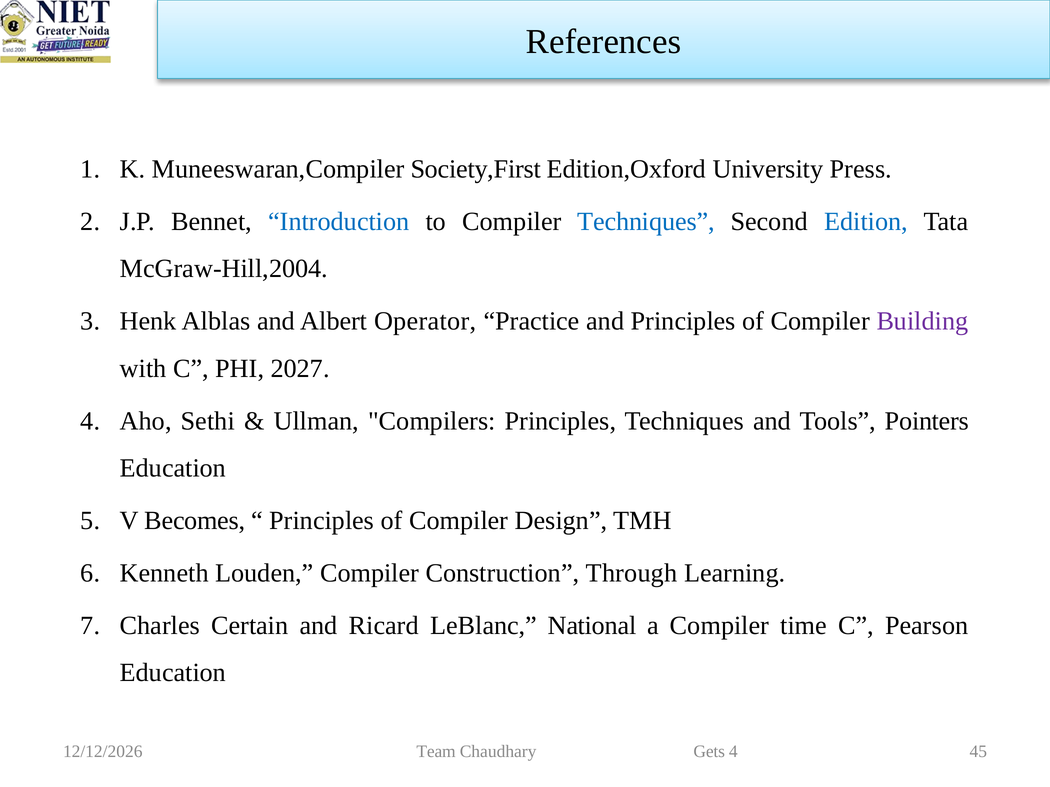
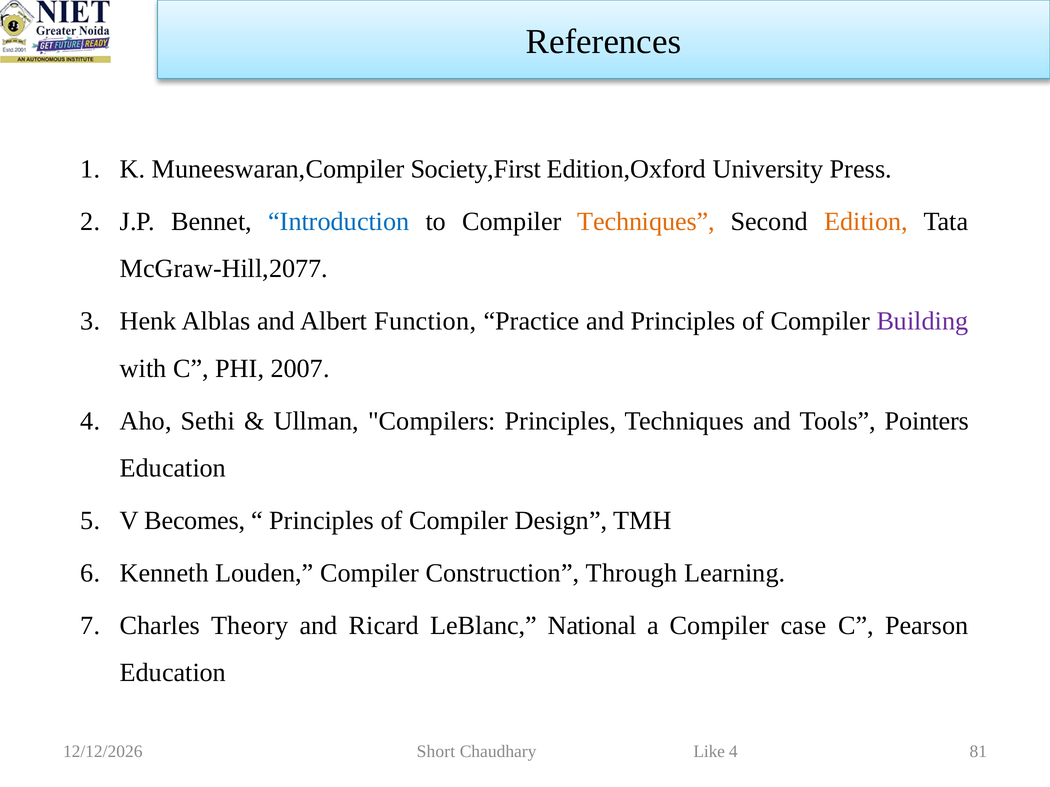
Techniques colour: blue -> orange (646, 222)
Edition colour: blue -> orange (866, 222)
McGraw-Hill,2004: McGraw-Hill,2004 -> McGraw-Hill,2077 (224, 269)
Operator: Operator -> Function (425, 321)
2027: 2027 -> 2007 (300, 369)
Certain: Certain -> Theory (250, 626)
time: time -> case (803, 626)
Team: Team -> Short (436, 752)
Gets: Gets -> Like (709, 752)
45: 45 -> 81 (978, 752)
